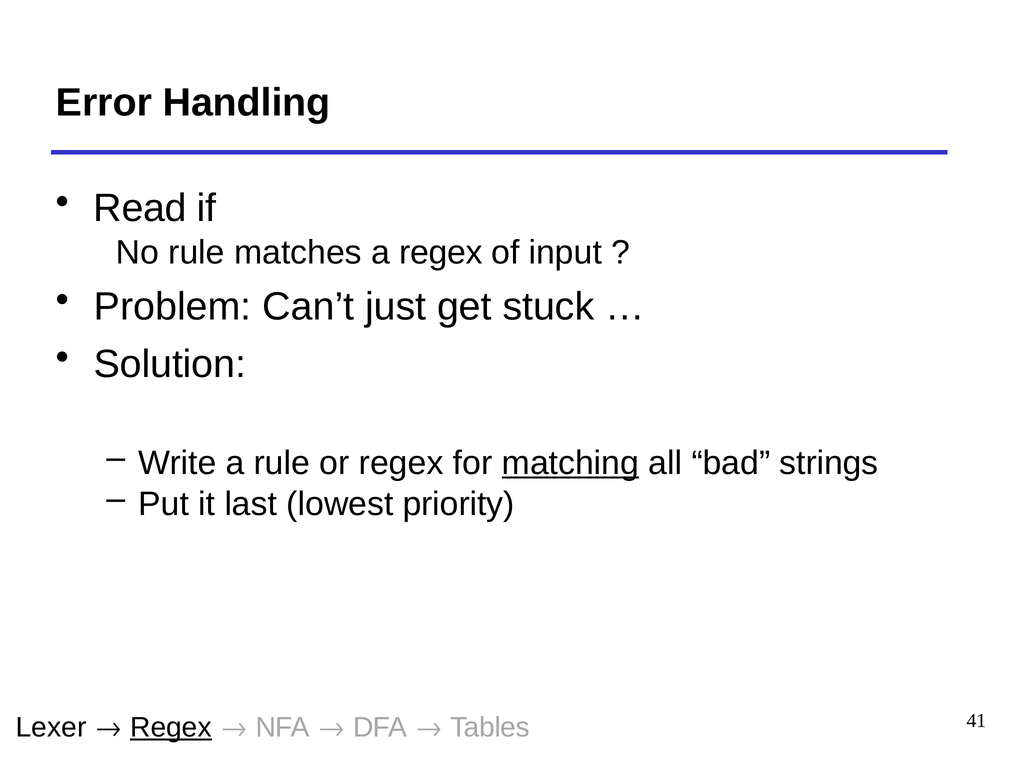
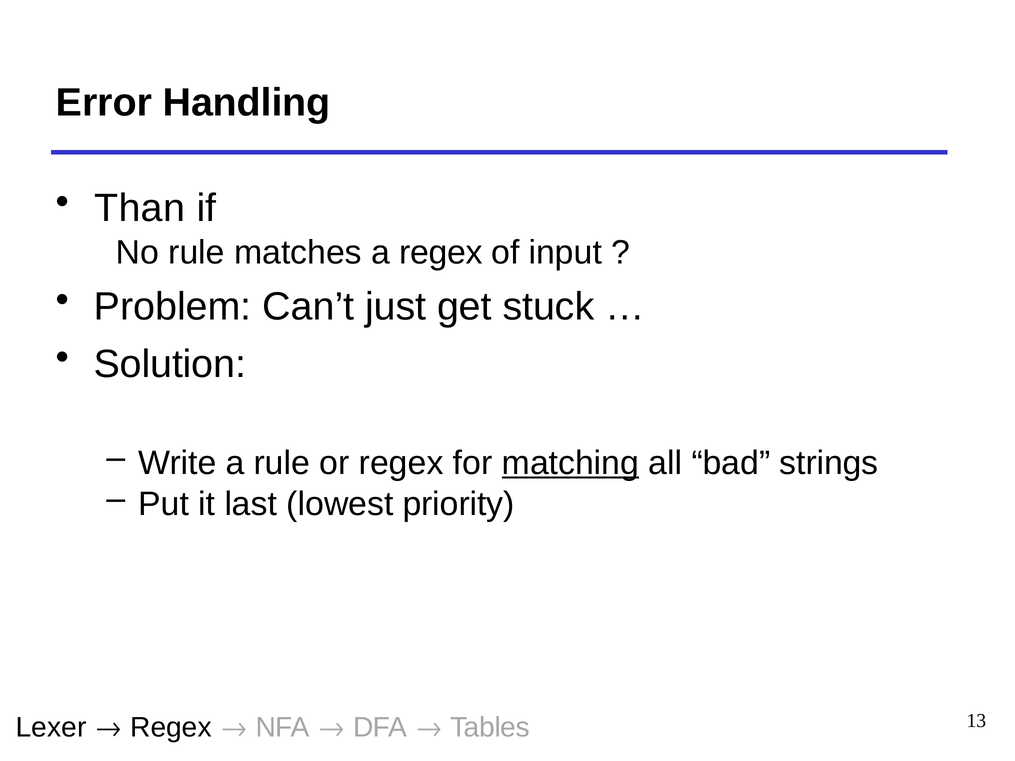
Read: Read -> Than (140, 209)
Regex underline: present -> none (171, 728)
41: 41 -> 13 (976, 721)
